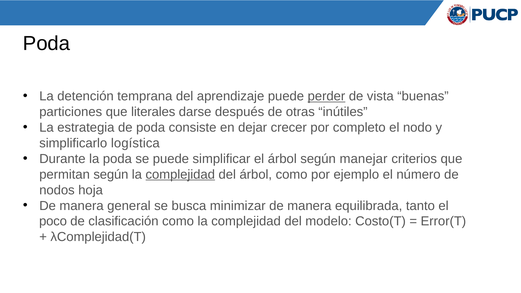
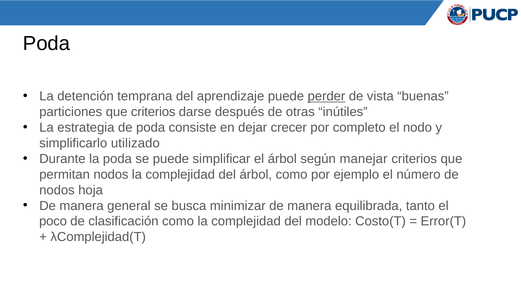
que literales: literales -> criterios (153, 112)
logística: logística -> utilizado (135, 143)
permitan según: según -> nodos (111, 175)
complejidad underline: present -> none (180, 175)
